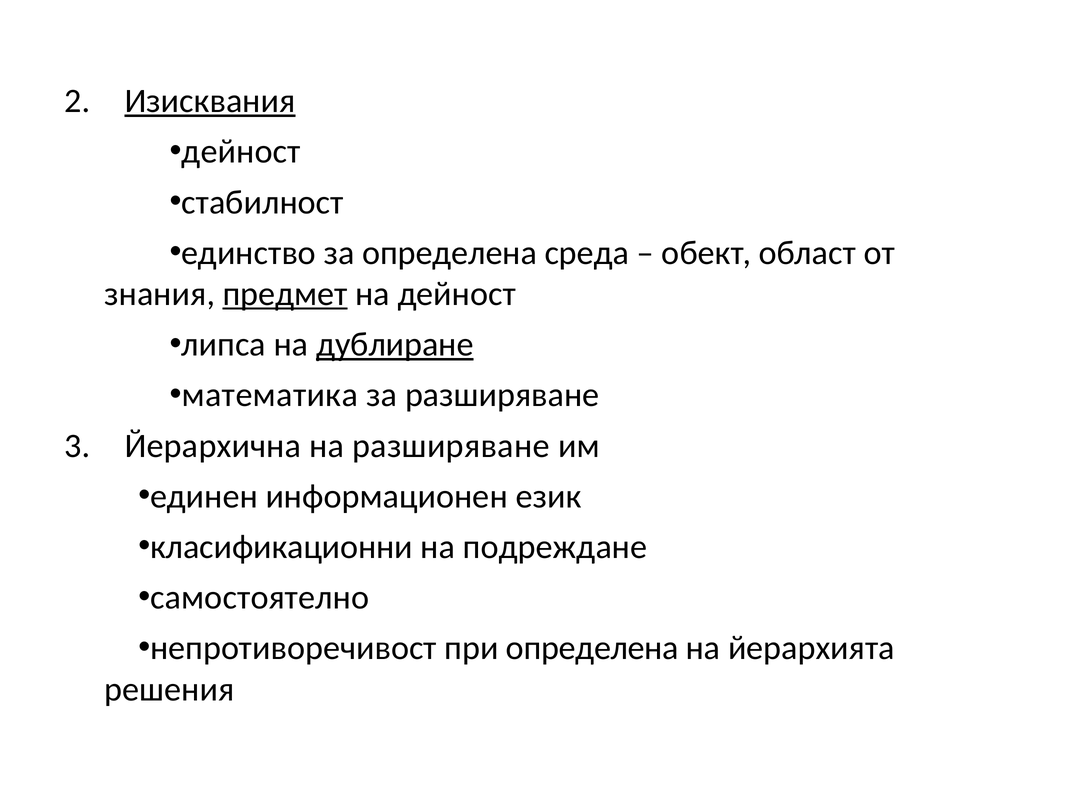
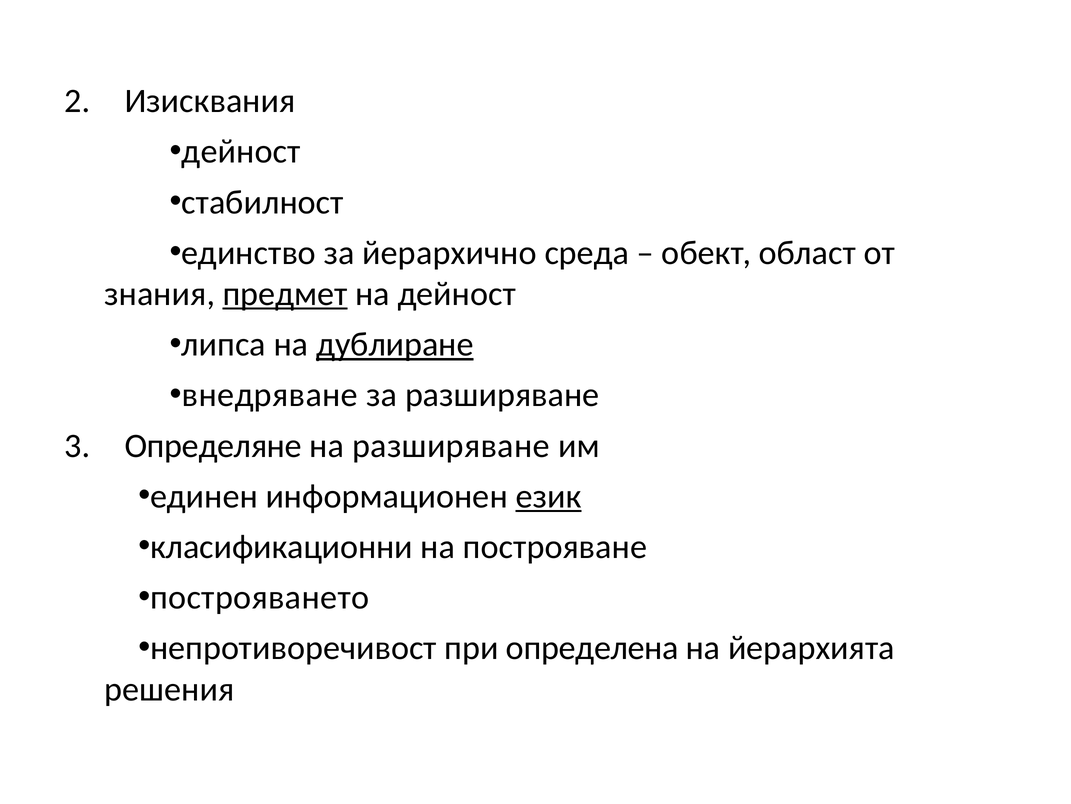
Изисквания underline: present -> none (210, 101)
за определена: определена -> йерархично (449, 253)
математика: математика -> внедряване (270, 395)
Йерархична: Йерархична -> Определяне (213, 445)
език underline: none -> present (548, 496)
подреждане: подреждане -> построяване (555, 546)
самостоятелно: самостоятелно -> построяването (260, 597)
